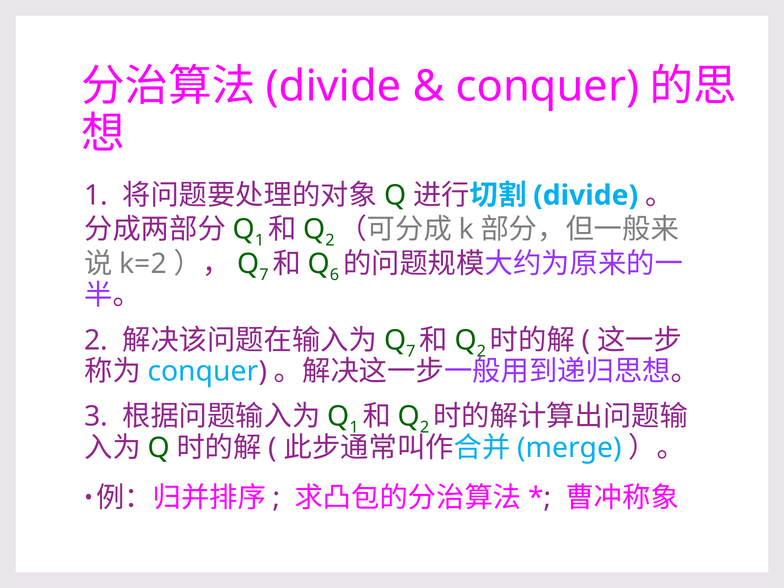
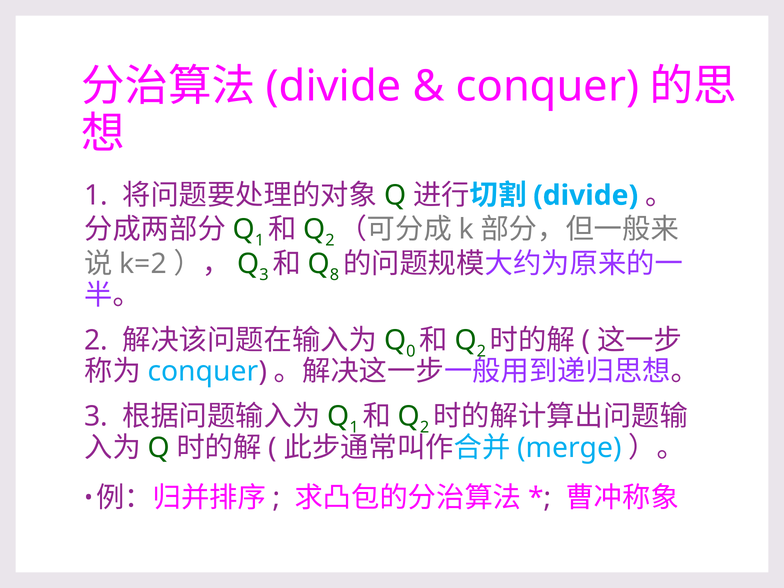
7: 7 -> 3 (264, 275)
6: 6 -> 8 (334, 275)
7: 7 -> 0 (411, 351)
